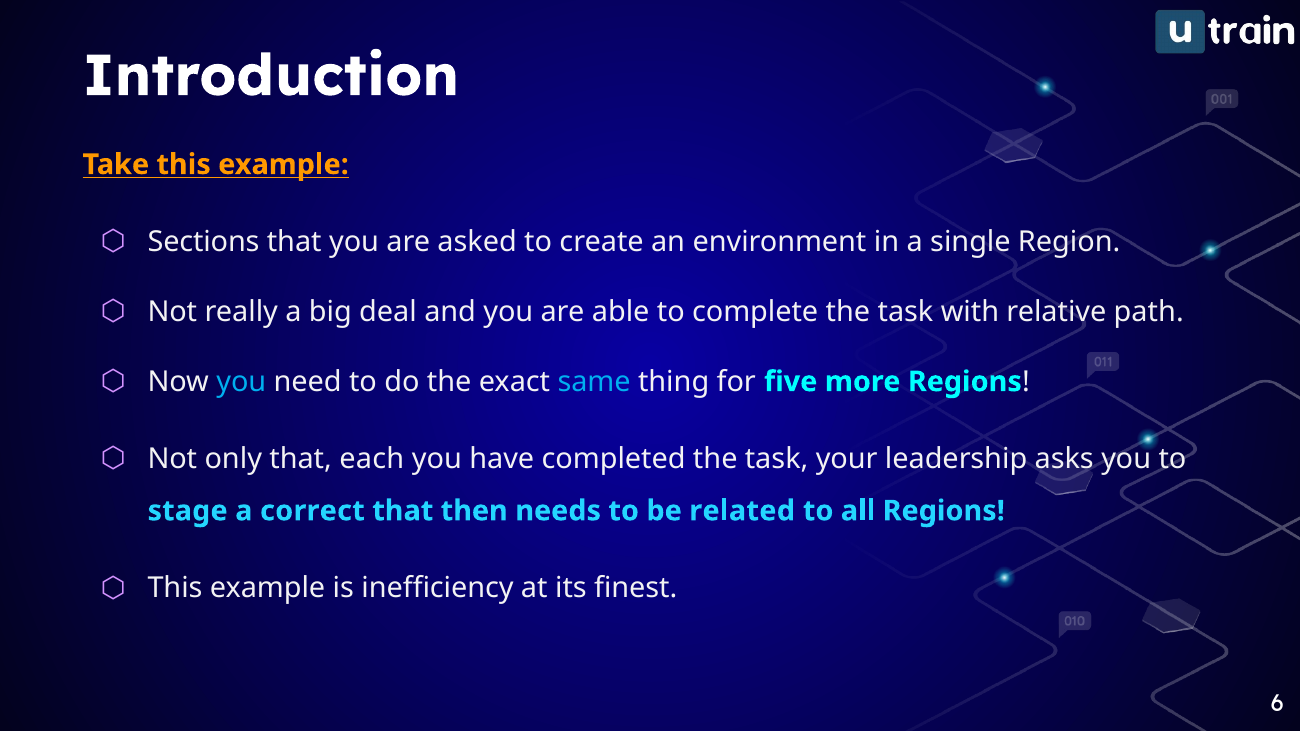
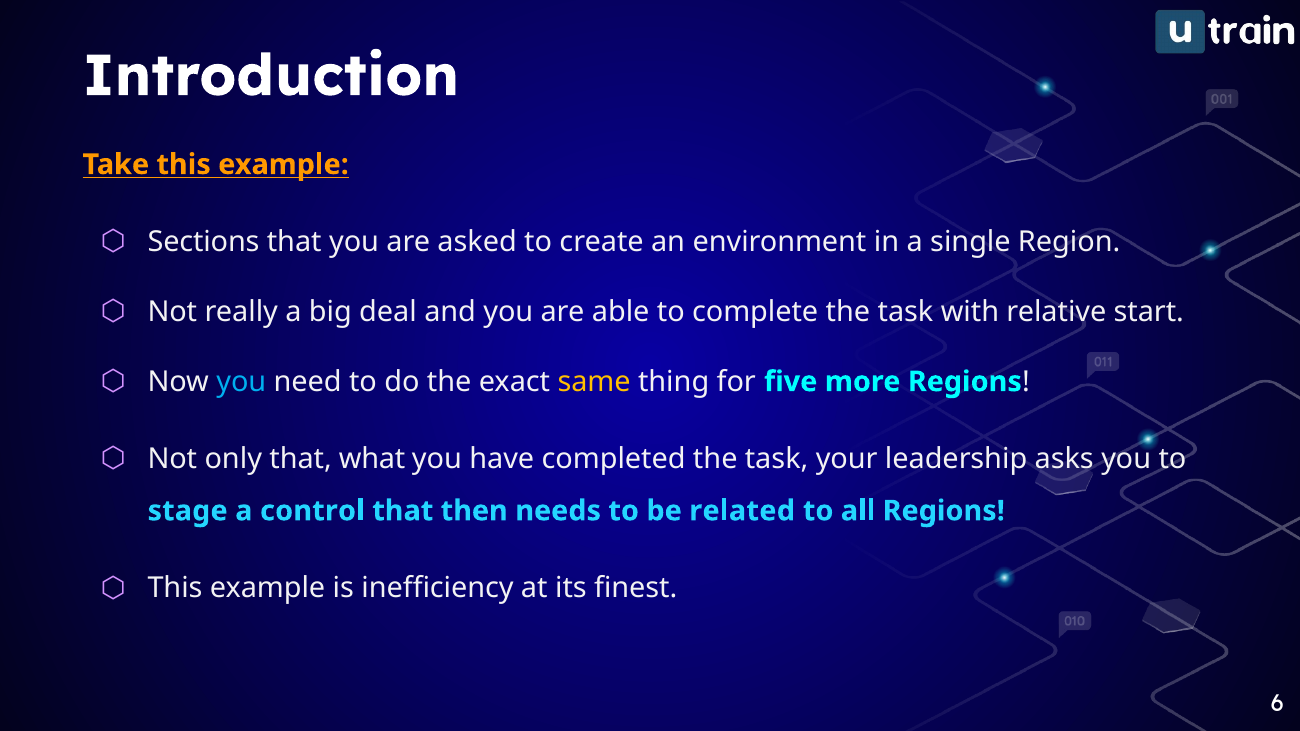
path: path -> start (1149, 312)
same colour: light blue -> yellow (594, 382)
each: each -> what (372, 459)
correct: correct -> control (312, 511)
